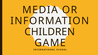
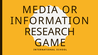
CHILDREN: CHILDREN -> RESEARCH (50, 32)
